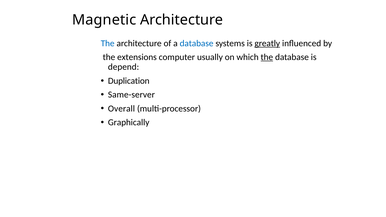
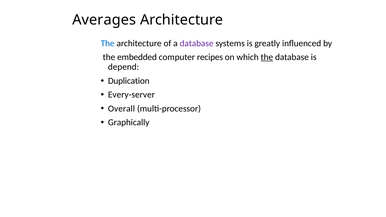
Magnetic: Magnetic -> Averages (104, 20)
database colour: blue -> purple (197, 43)
greatly underline: present -> none (267, 43)
extensions: extensions -> embedded (137, 57)
usually: usually -> recipes (210, 57)
Same-server: Same-server -> Every-server (131, 95)
